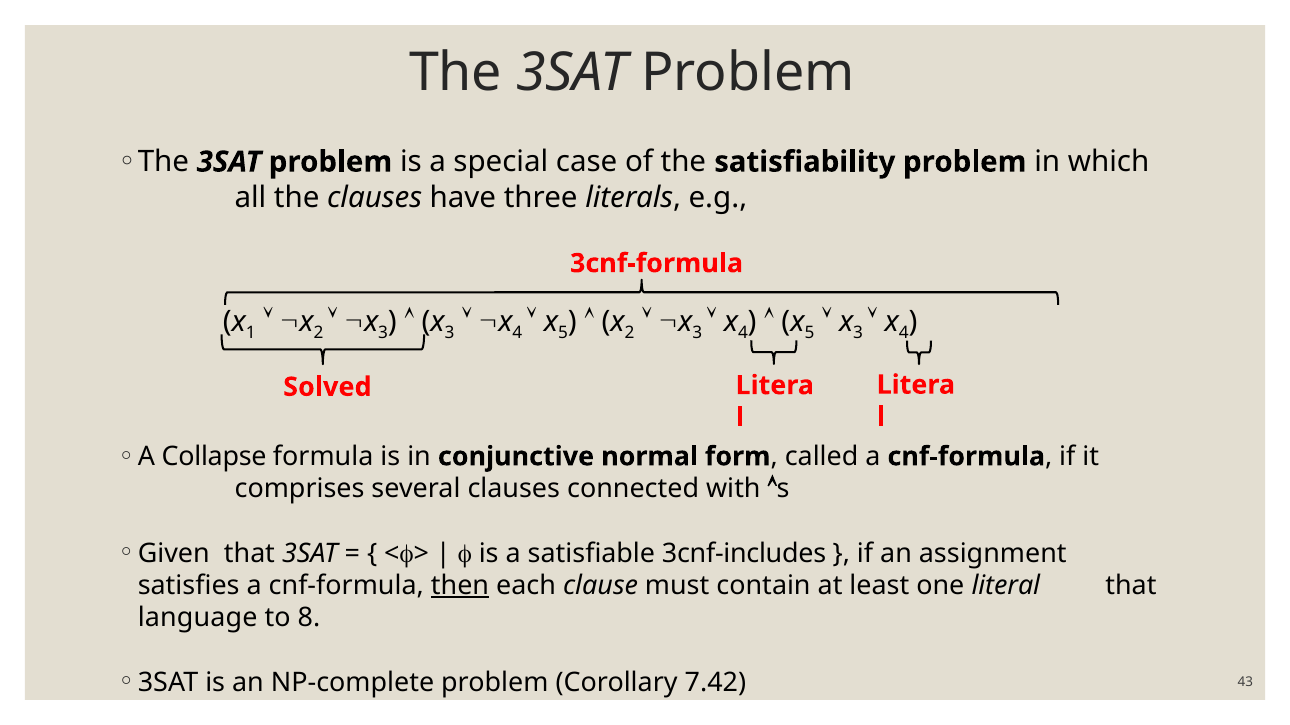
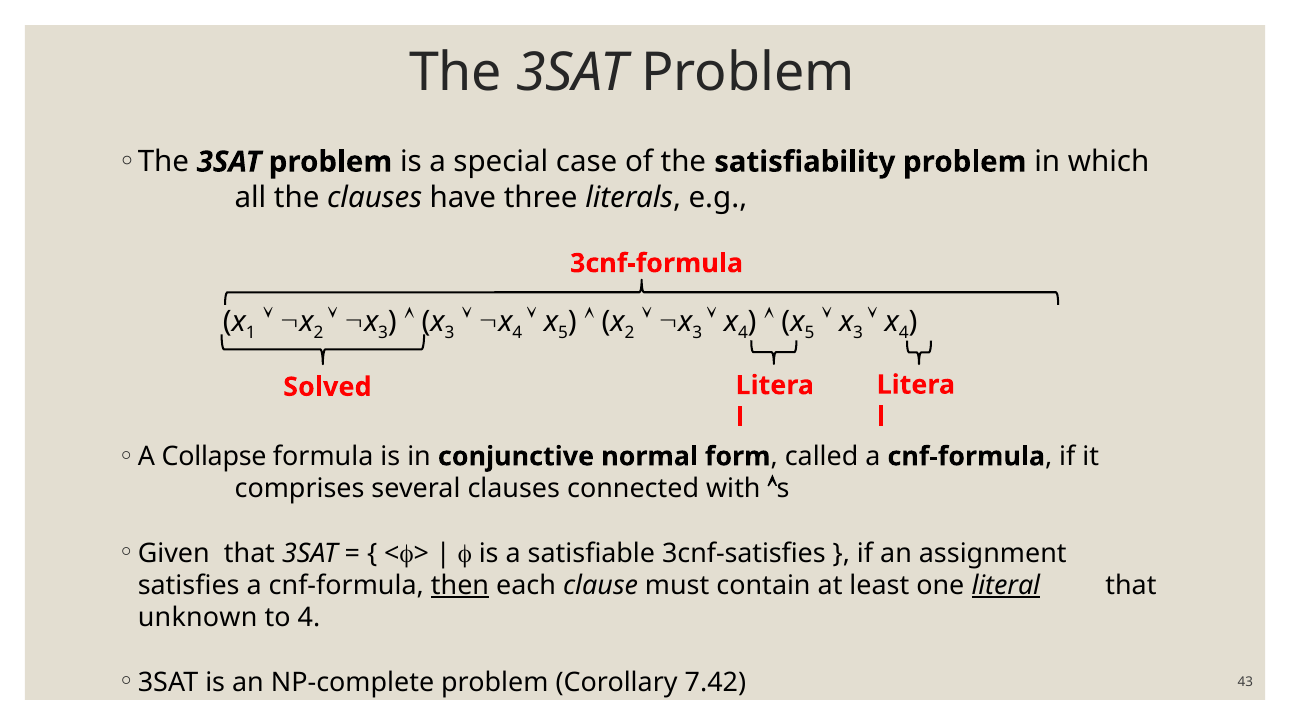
3cnf-includes: 3cnf-includes -> 3cnf-satisfies (744, 554)
literal underline: none -> present (1006, 586)
language: language -> unknown (198, 618)
to 8: 8 -> 4 (309, 618)
